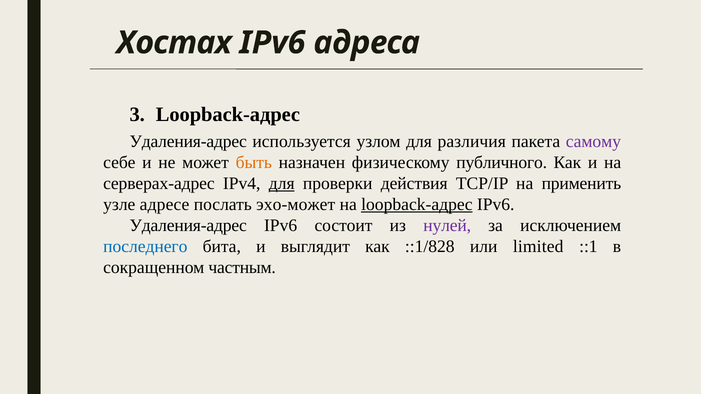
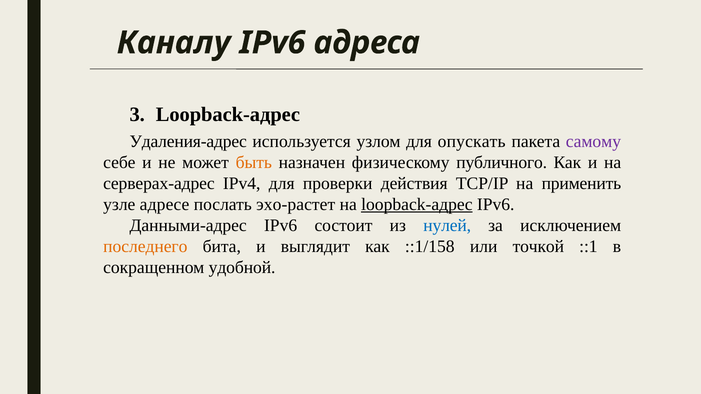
Хостах: Хостах -> Каналу (174, 43)
различия: различия -> опускать (472, 141)
для underline: present -> none (282, 183)
эхо-может: эхо-может -> эхо-растет (296, 204)
Удаления-адрес: Удаления-адрес -> Данными-адрес (188, 226)
нулей colour: purple -> blue (447, 226)
последнего colour: blue -> orange (145, 247)
::1/828: ::1/828 -> ::1/158 (430, 247)
limited: limited -> точкой (538, 247)
частным: частным -> удобной (242, 268)
